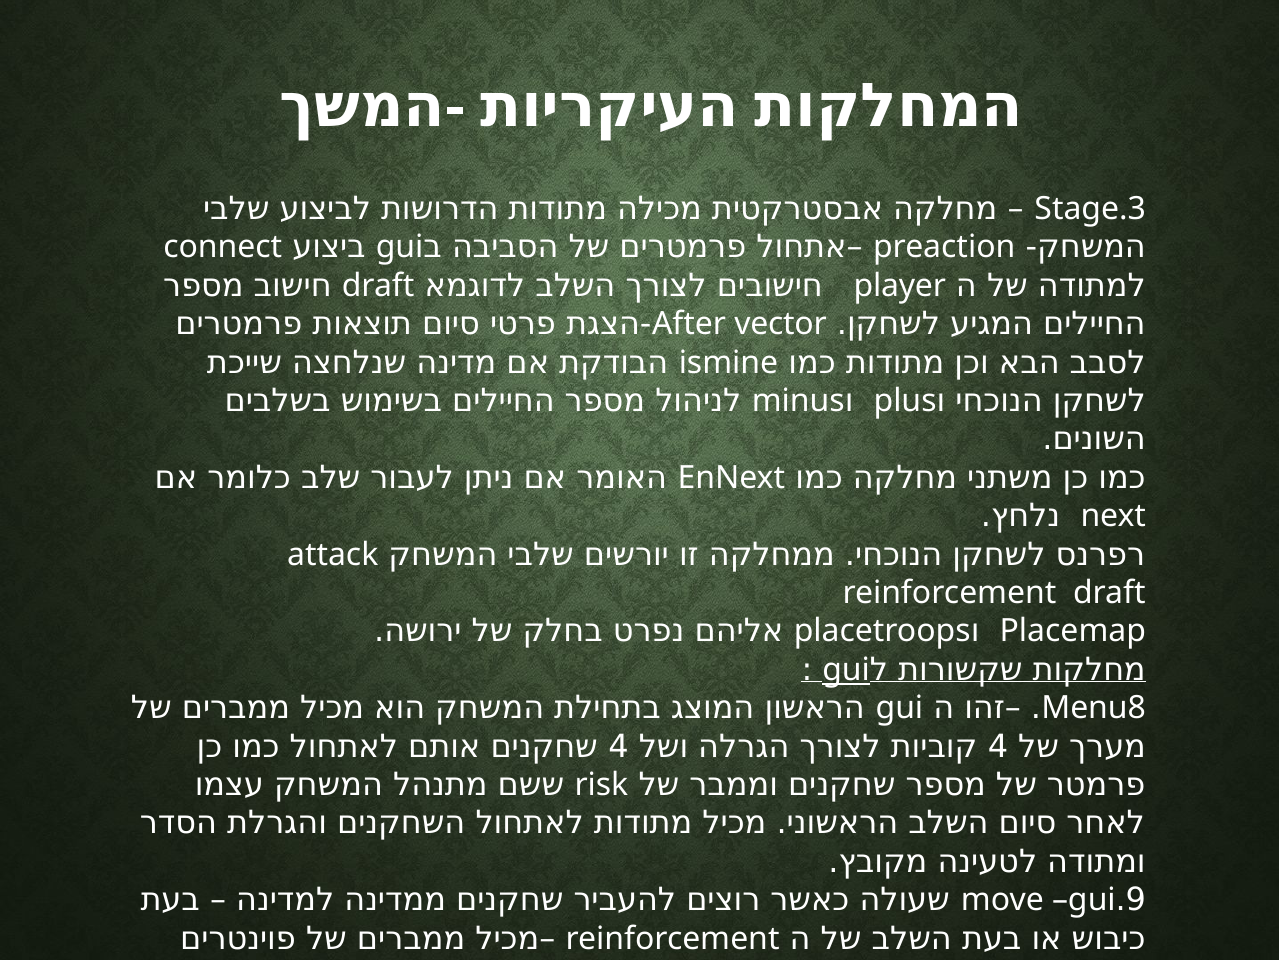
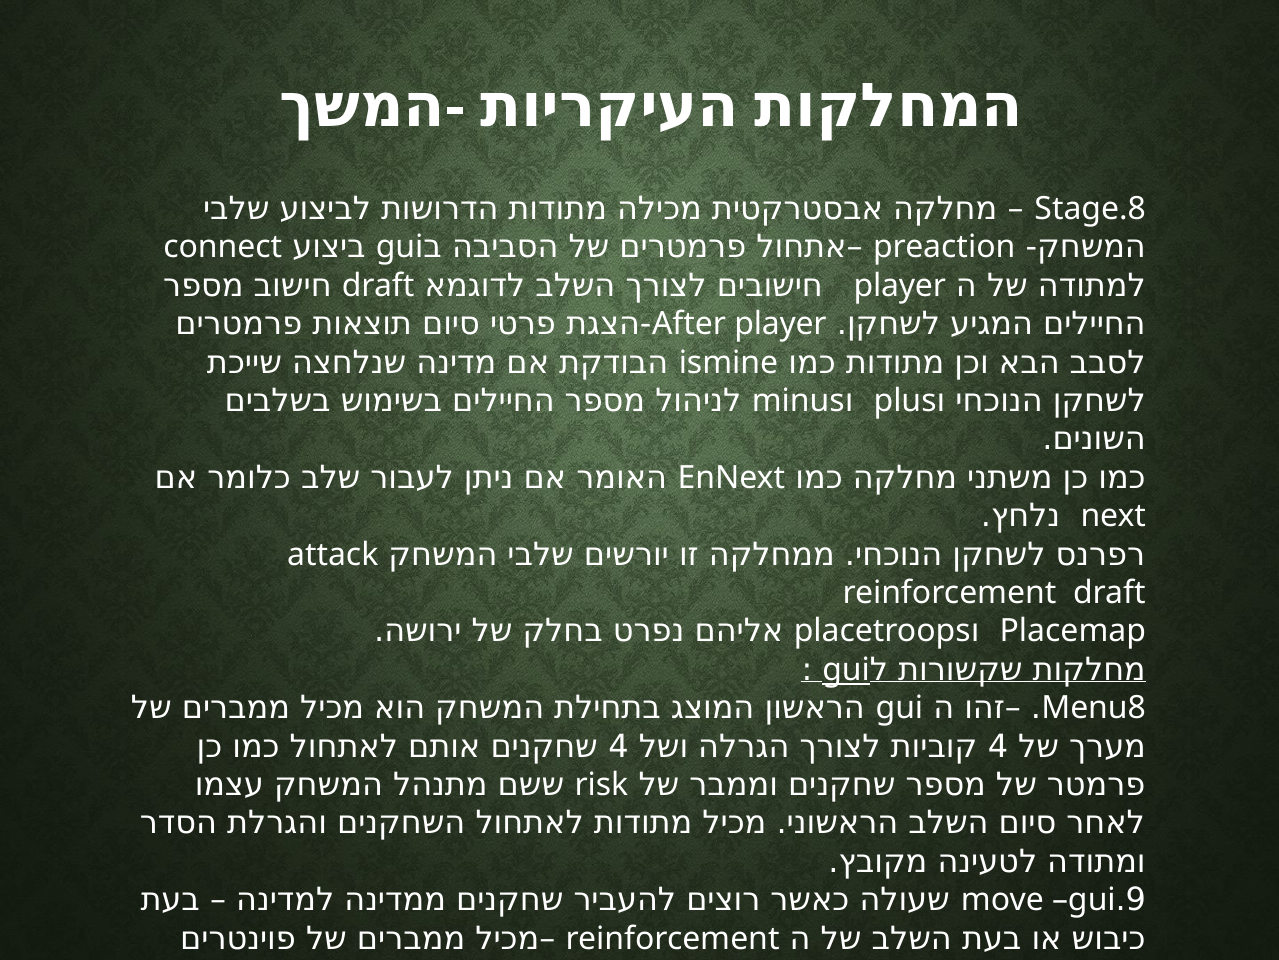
Stage.3: Stage.3 -> Stage.8 (1090, 209)
After vector: vector -> player (781, 324)
